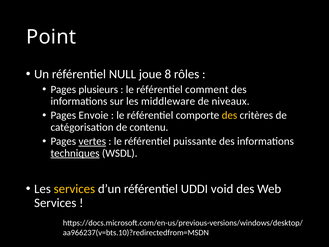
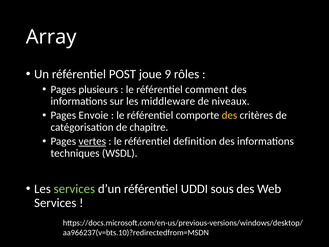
Point: Point -> Array (51, 37)
NULL: NULL -> POST (122, 74)
8: 8 -> 9 (168, 74)
contenu: contenu -> chapitre (149, 127)
puissante: puissante -> definition (195, 141)
techniques underline: present -> none (75, 153)
services colour: yellow -> light green (74, 189)
void: void -> sous (222, 189)
